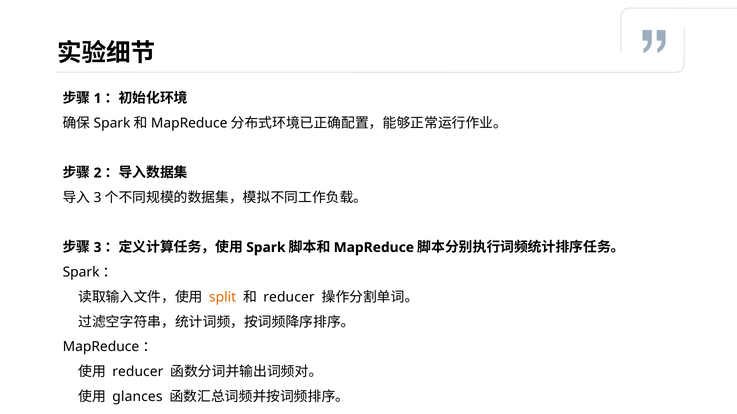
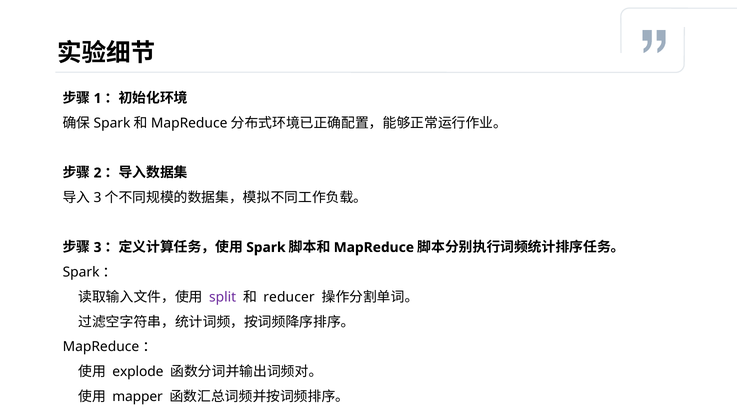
split colour: orange -> purple (223, 298)
reducer: reducer -> explode (138, 372)
glances: glances -> mapper (138, 397)
